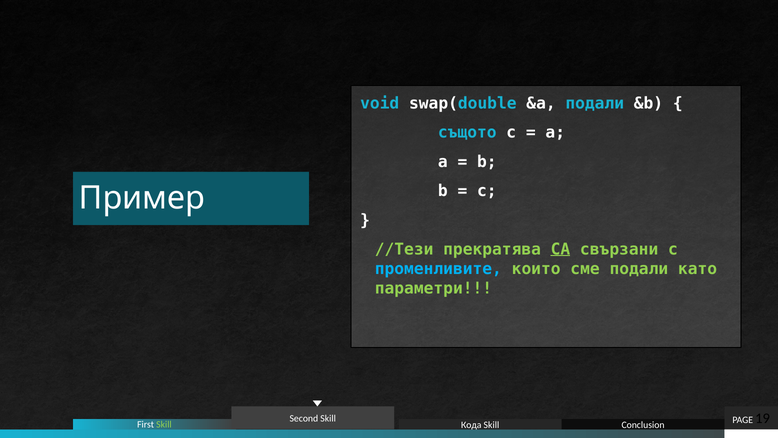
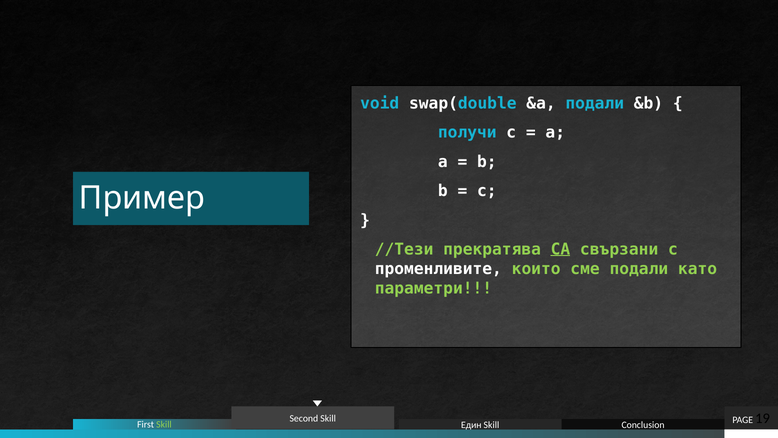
същото: същото -> получи (467, 132)
променливите colour: light blue -> white (438, 269)
Кода: Кода -> Един (471, 424)
